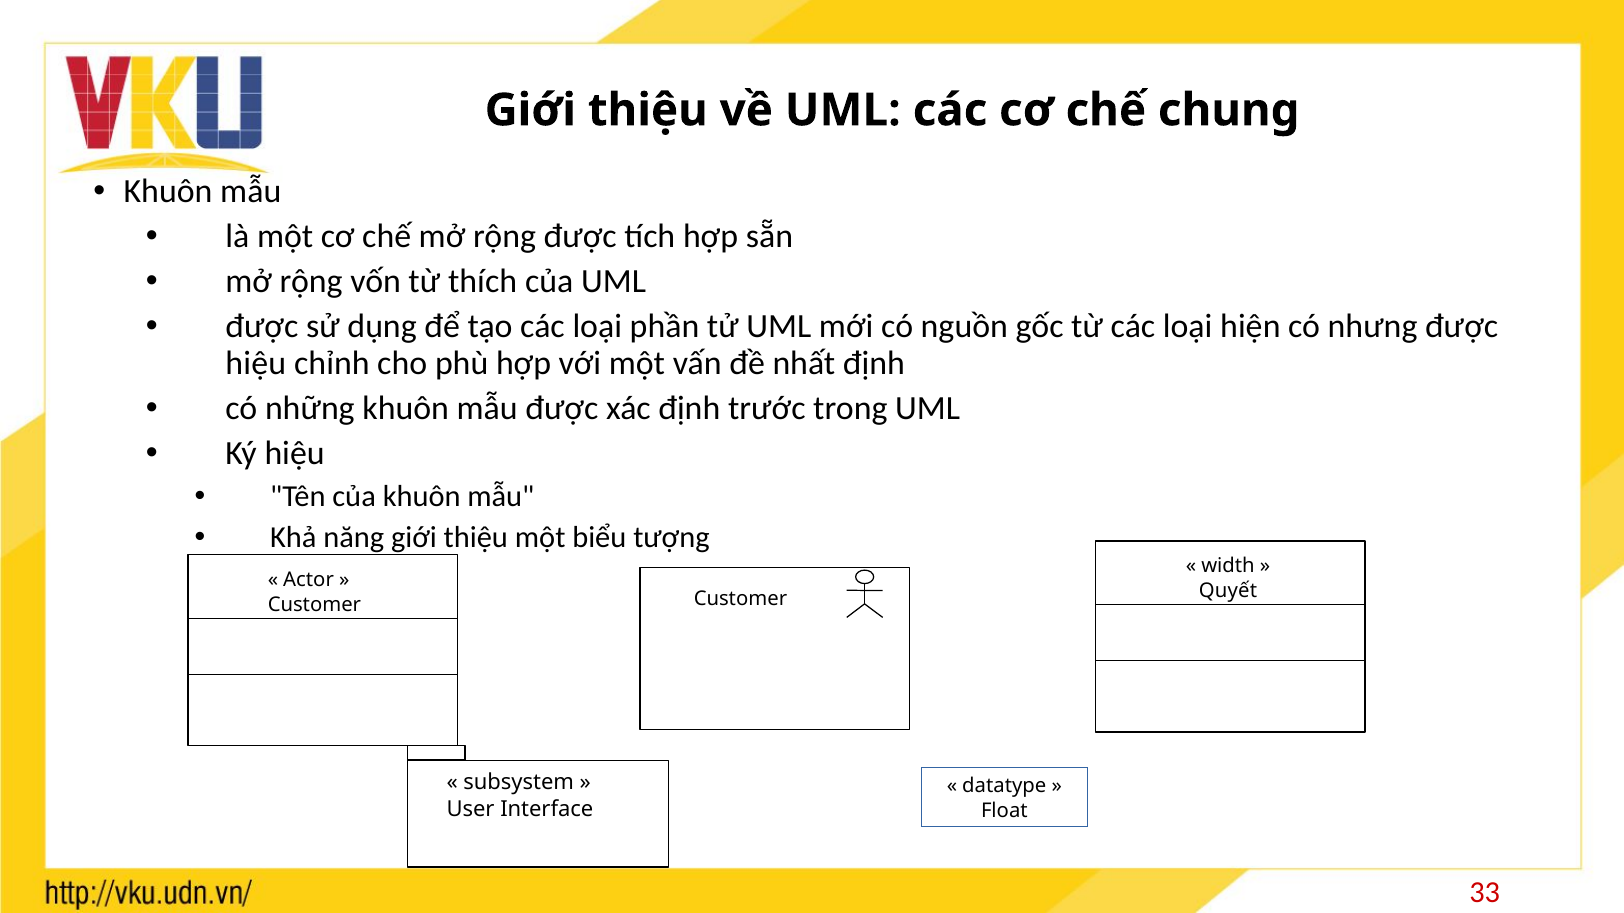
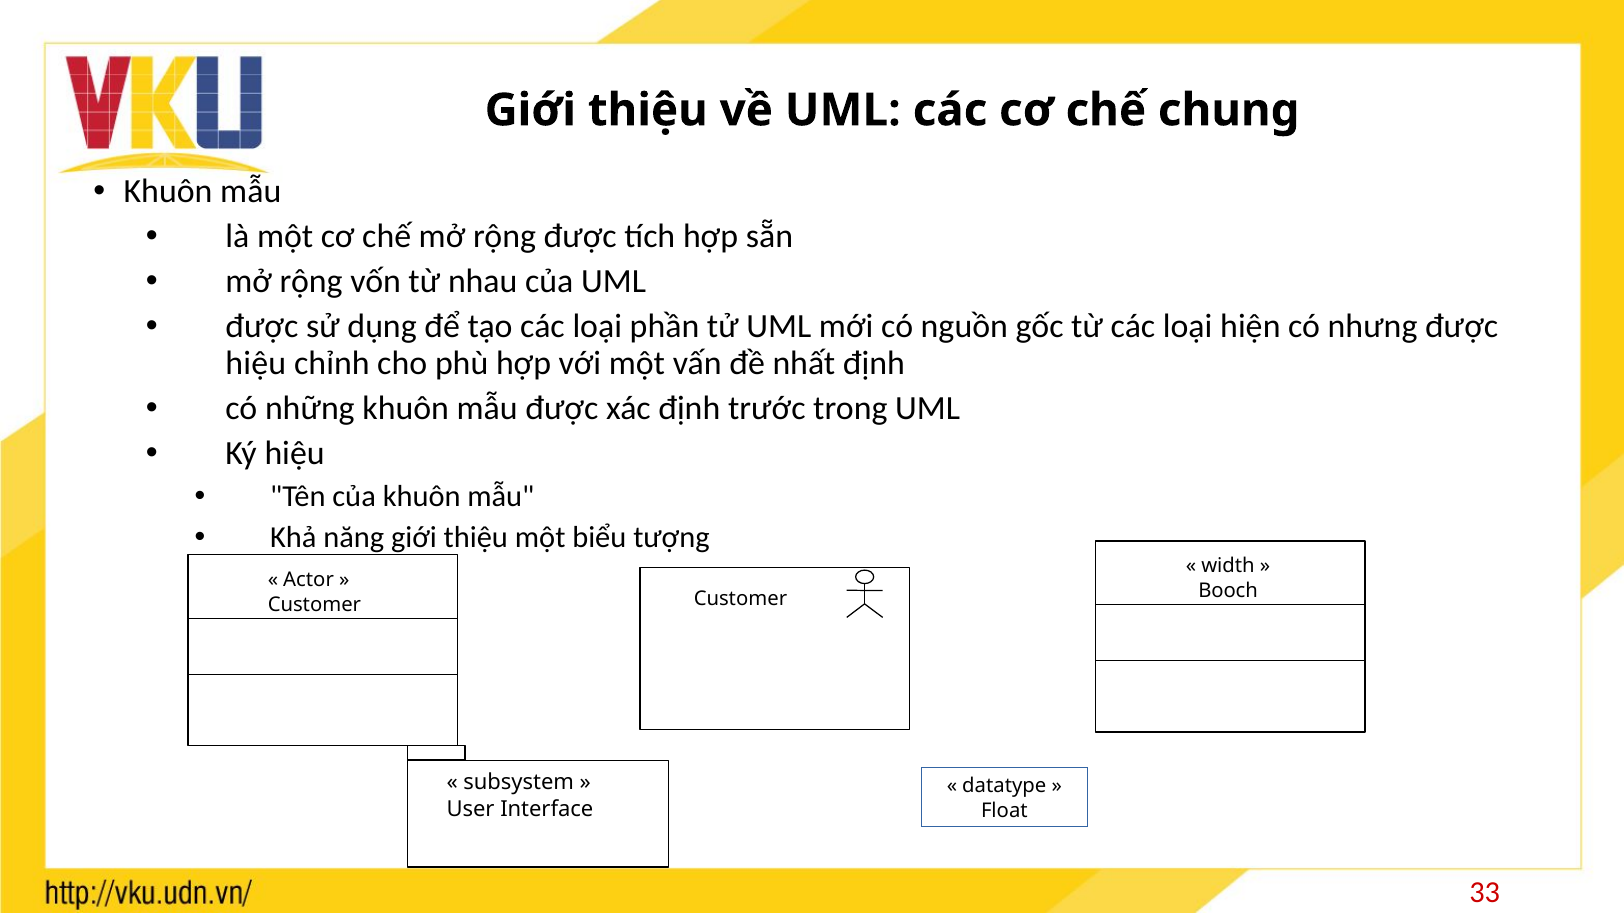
thích: thích -> nhau (483, 282)
Quyết: Quyết -> Booch (1228, 591)
